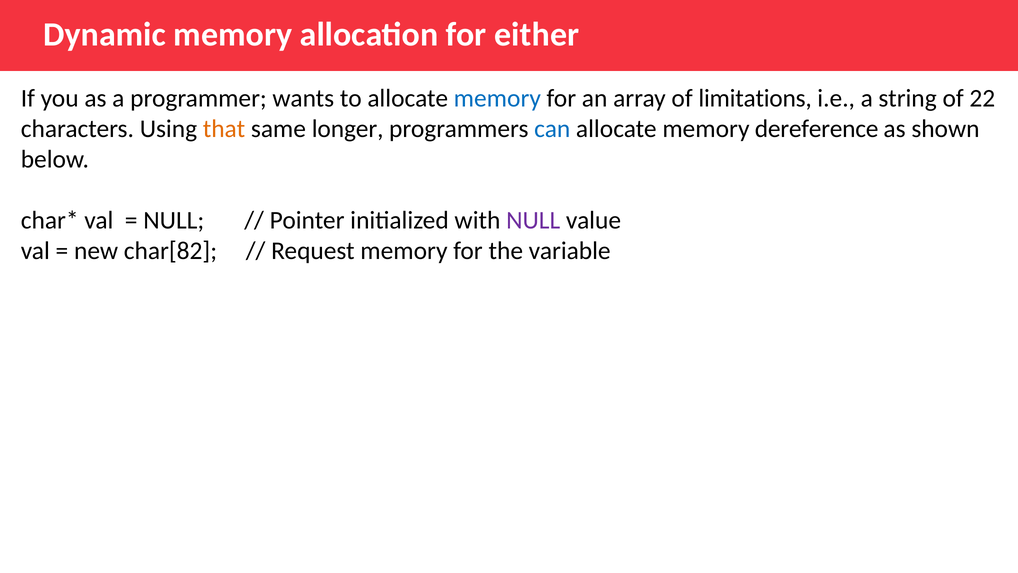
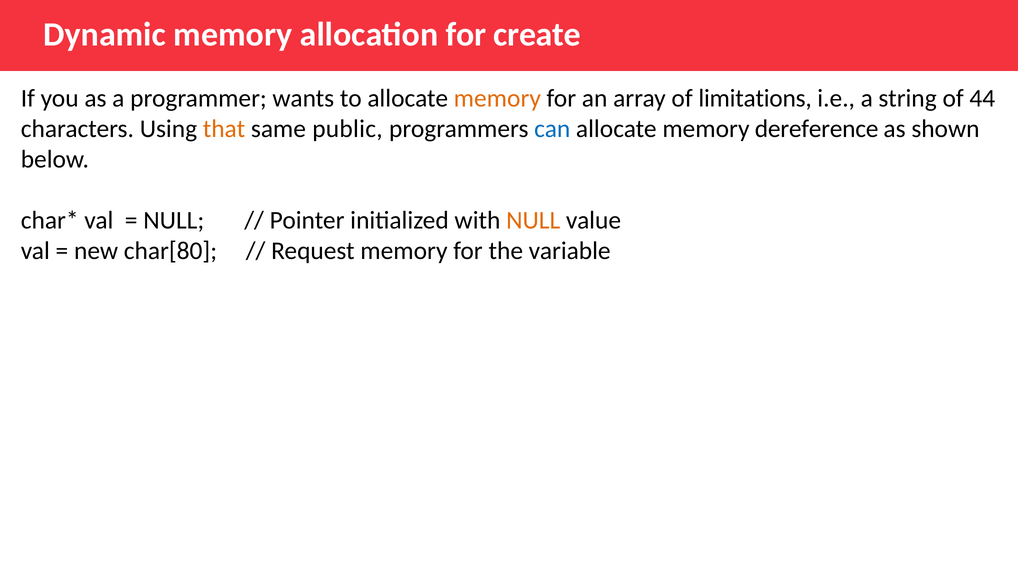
either: either -> create (537, 34)
memory colour: blue -> orange (497, 98)
22: 22 -> 44 (982, 98)
longer: longer -> public (347, 129)
NULL colour: purple -> orange (533, 220)
char[82: char[82 -> char[80 (170, 251)
